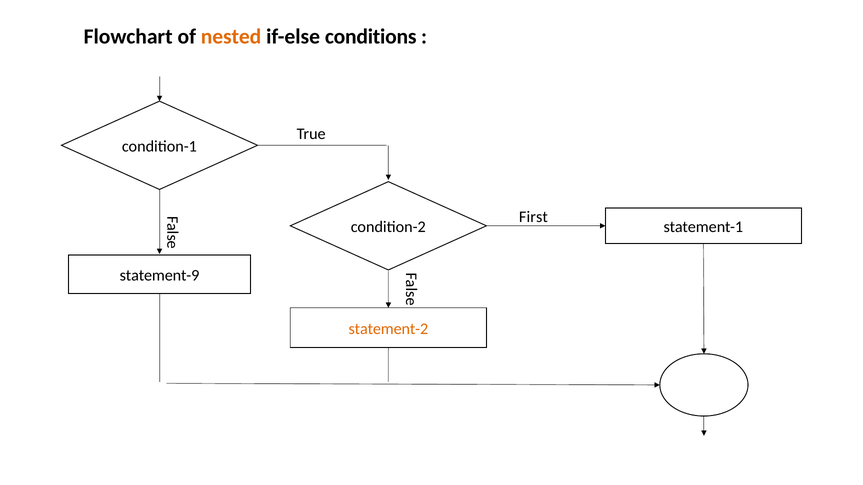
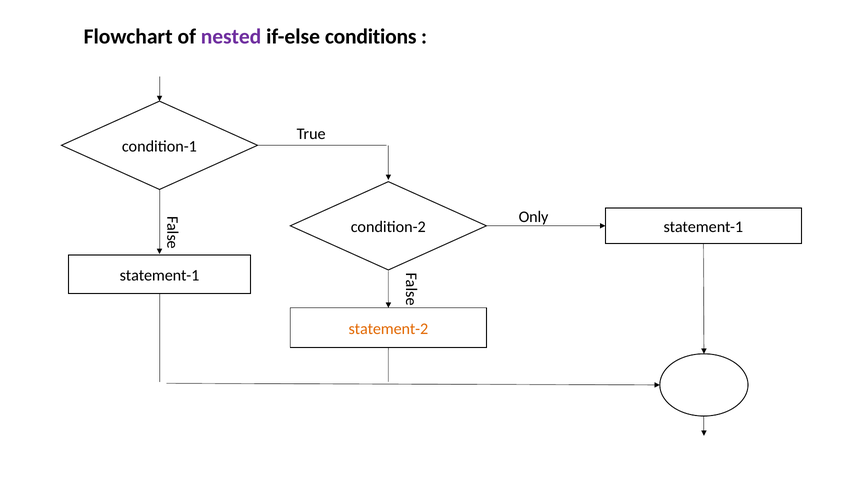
nested colour: orange -> purple (231, 37)
First: First -> Only (534, 217)
statement-9: statement-9 -> statement-1 (160, 276)
